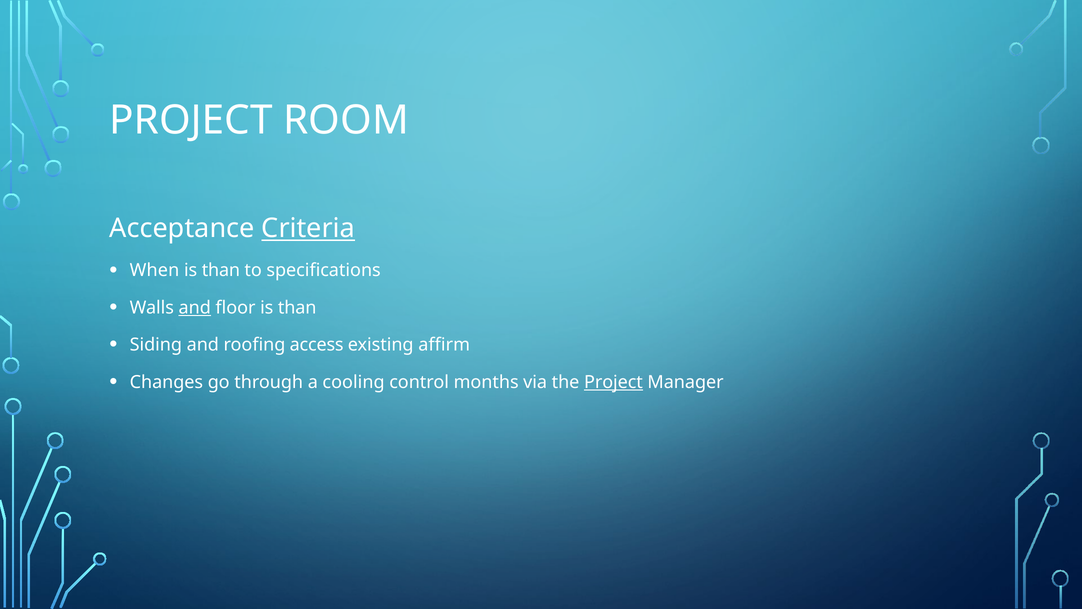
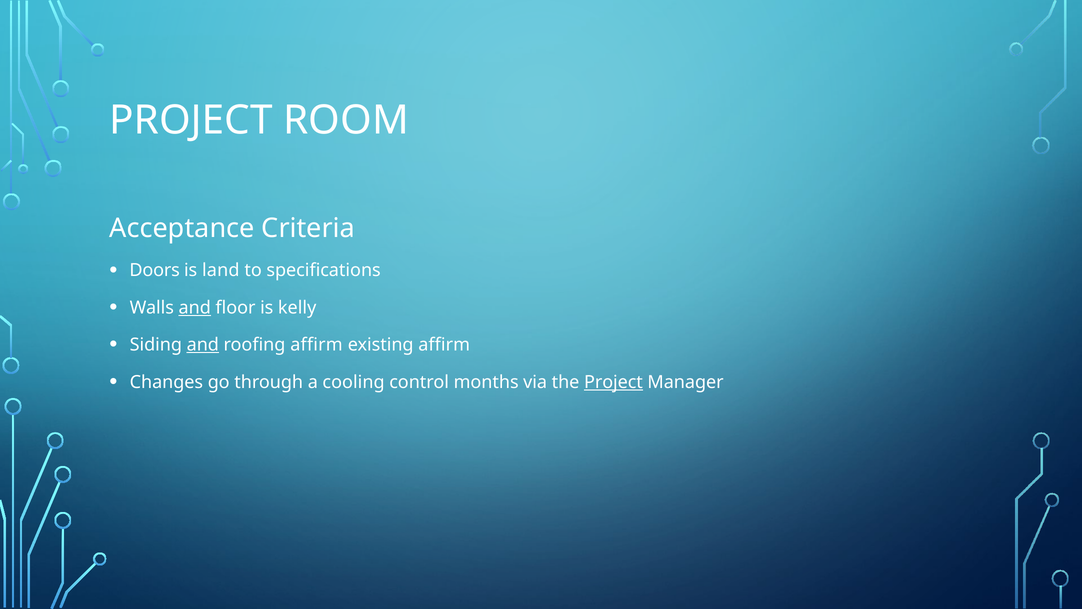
Criteria underline: present -> none (308, 228)
When: When -> Doors (155, 270)
than: than -> land (221, 270)
floor is than: than -> kelly (297, 307)
and underline: none -> present (203, 345)
roofing access: access -> affirm (316, 345)
